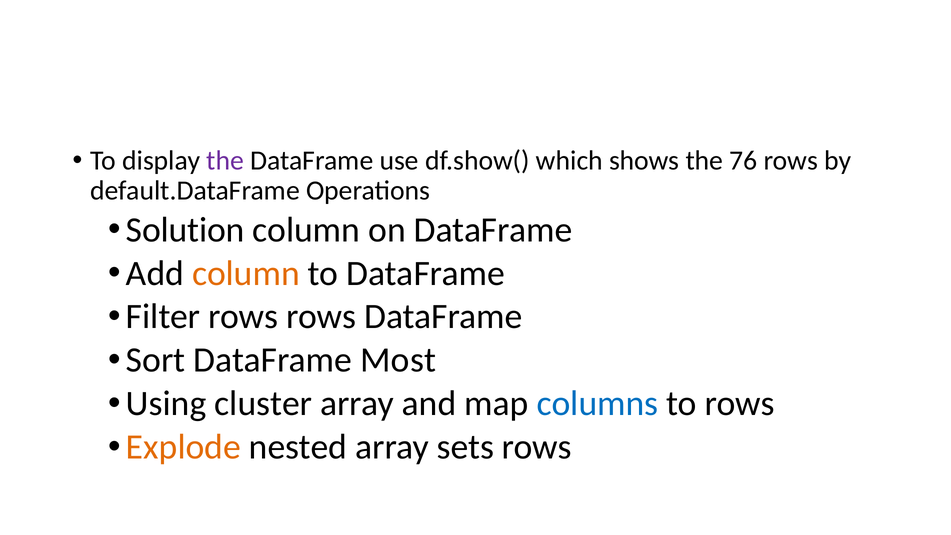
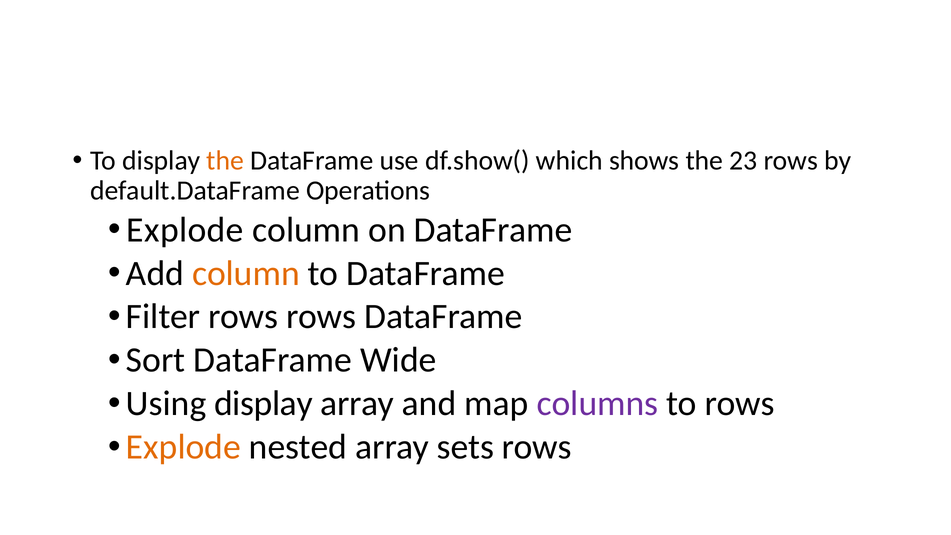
the colour: purple -> orange (225, 161)
76: 76 -> 23 (743, 161)
Solution: Solution -> Explode (185, 230)
Most: Most -> Wide (398, 360)
Using cluster: cluster -> display (263, 404)
columns colour: blue -> purple (598, 404)
